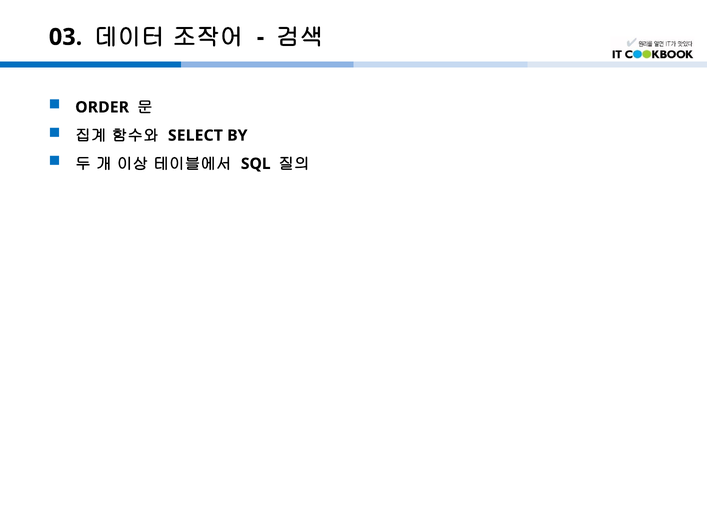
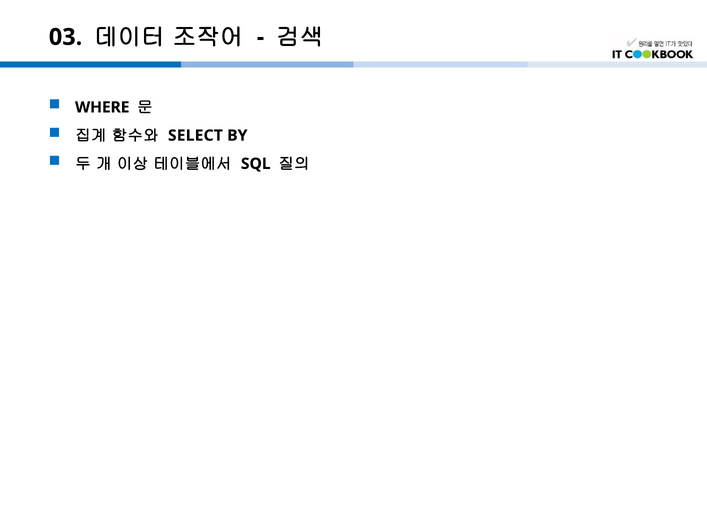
ORDER: ORDER -> WHERE (102, 107)
